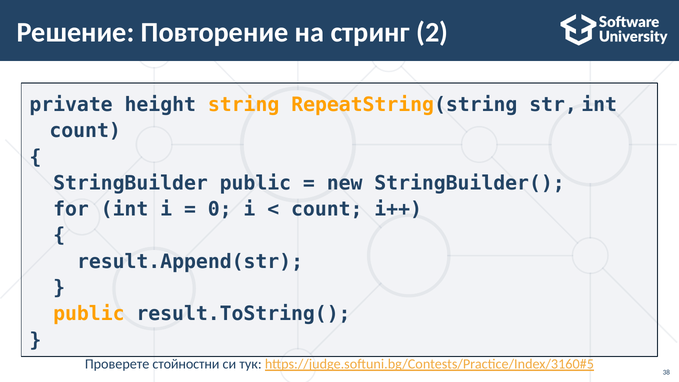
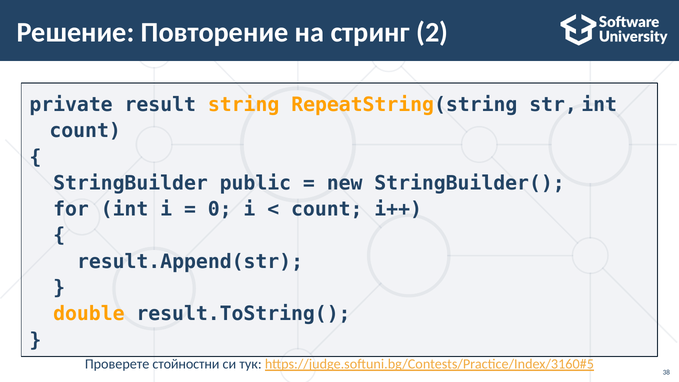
height: height -> result (160, 105)
public: public -> double (89, 314)
